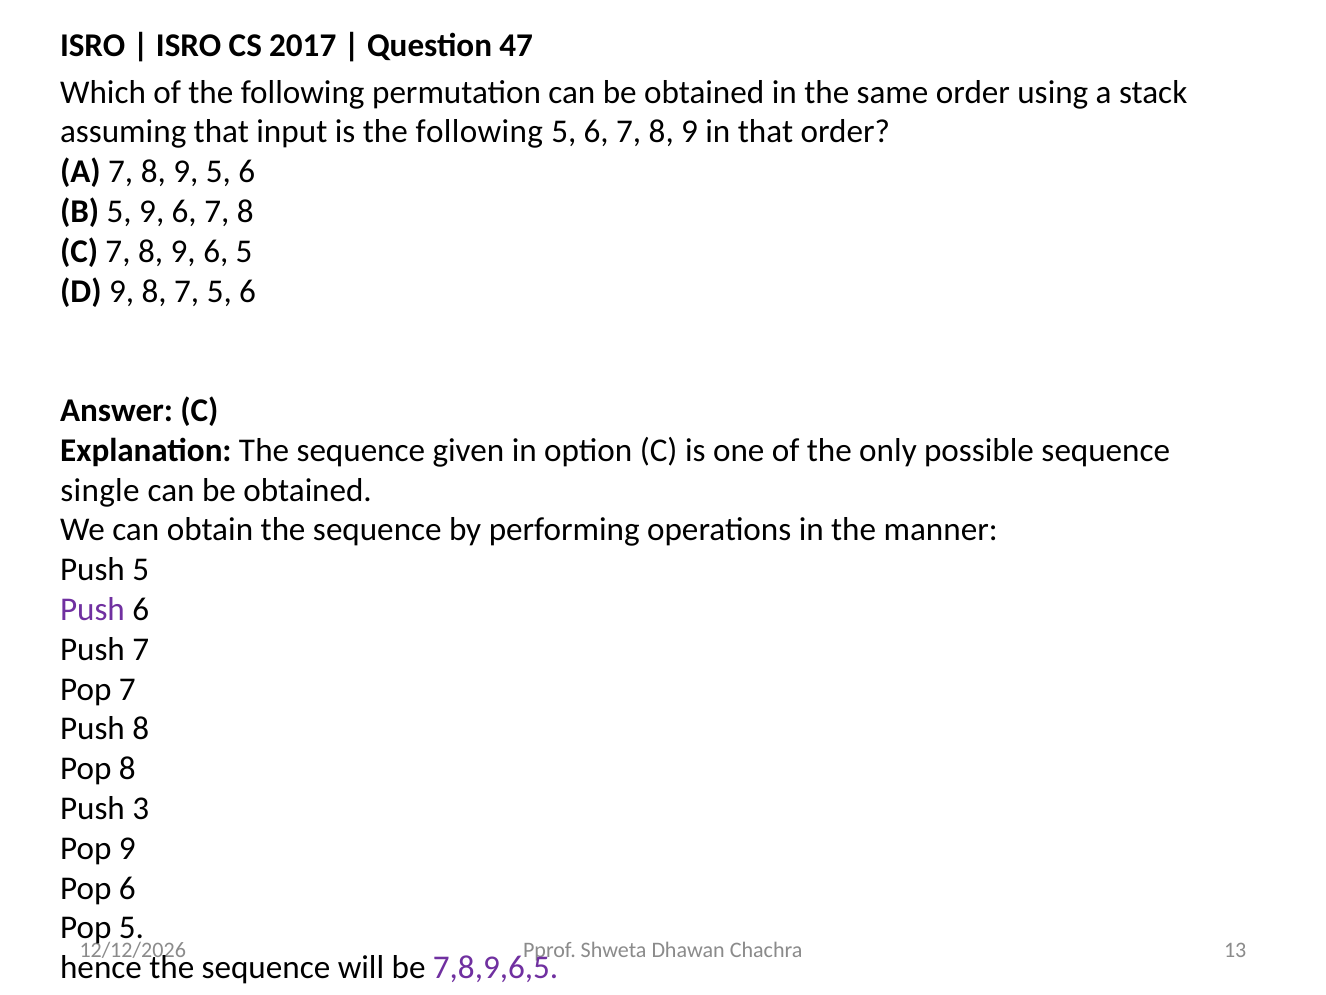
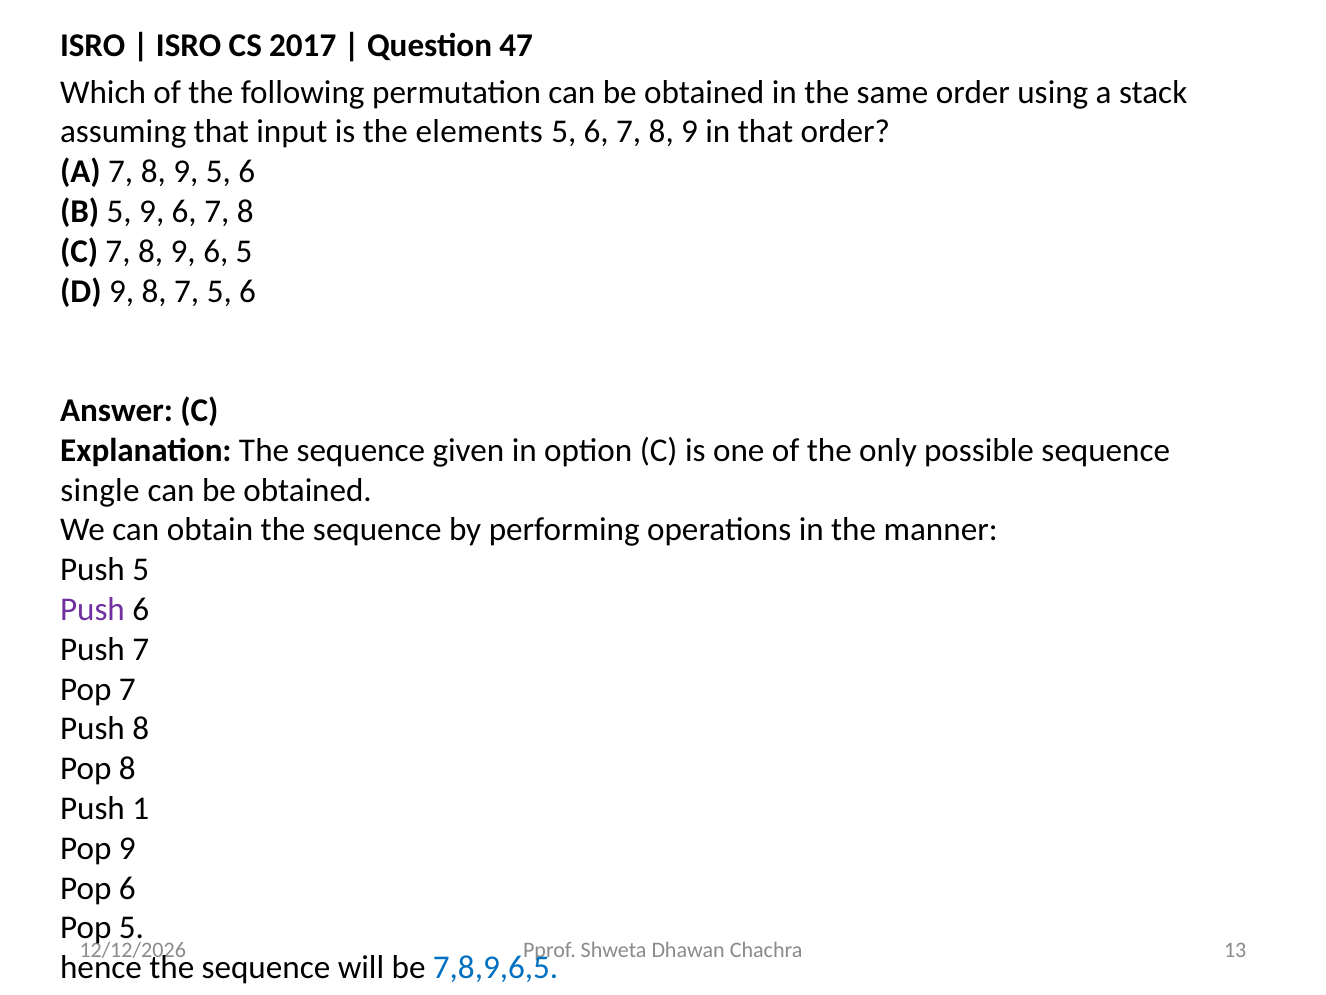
is the following: following -> elements (479, 132)
3: 3 -> 1 (141, 808)
7,8,9,6,5 colour: purple -> blue (496, 967)
